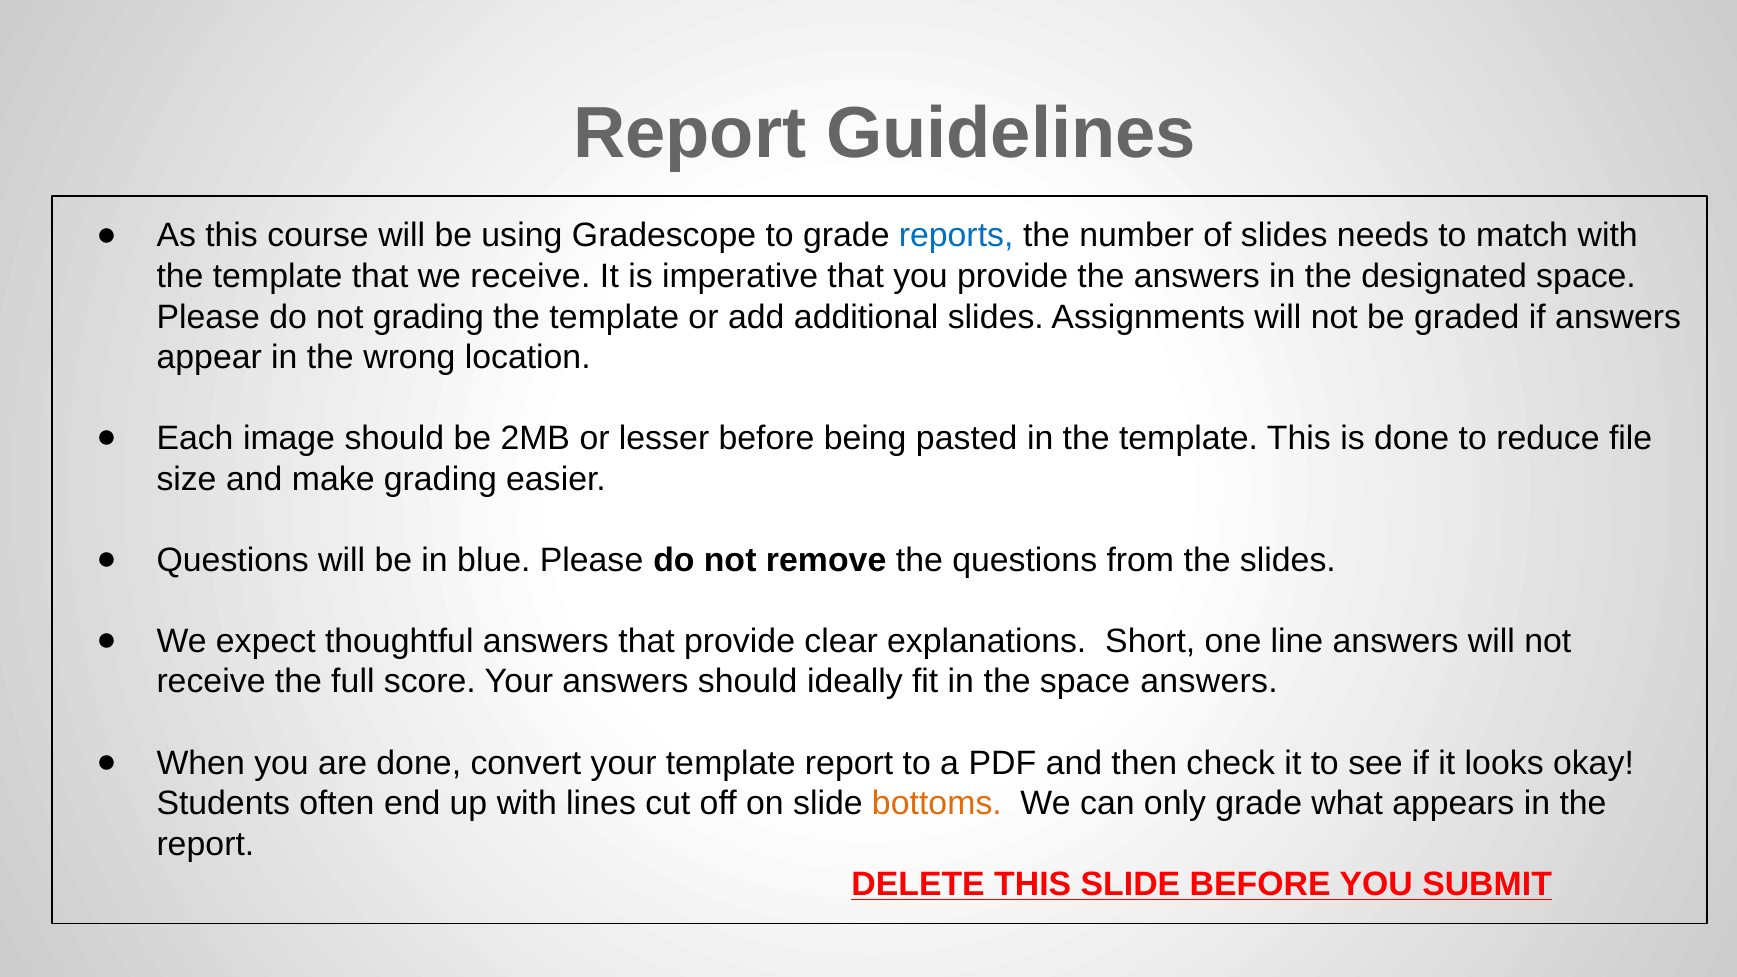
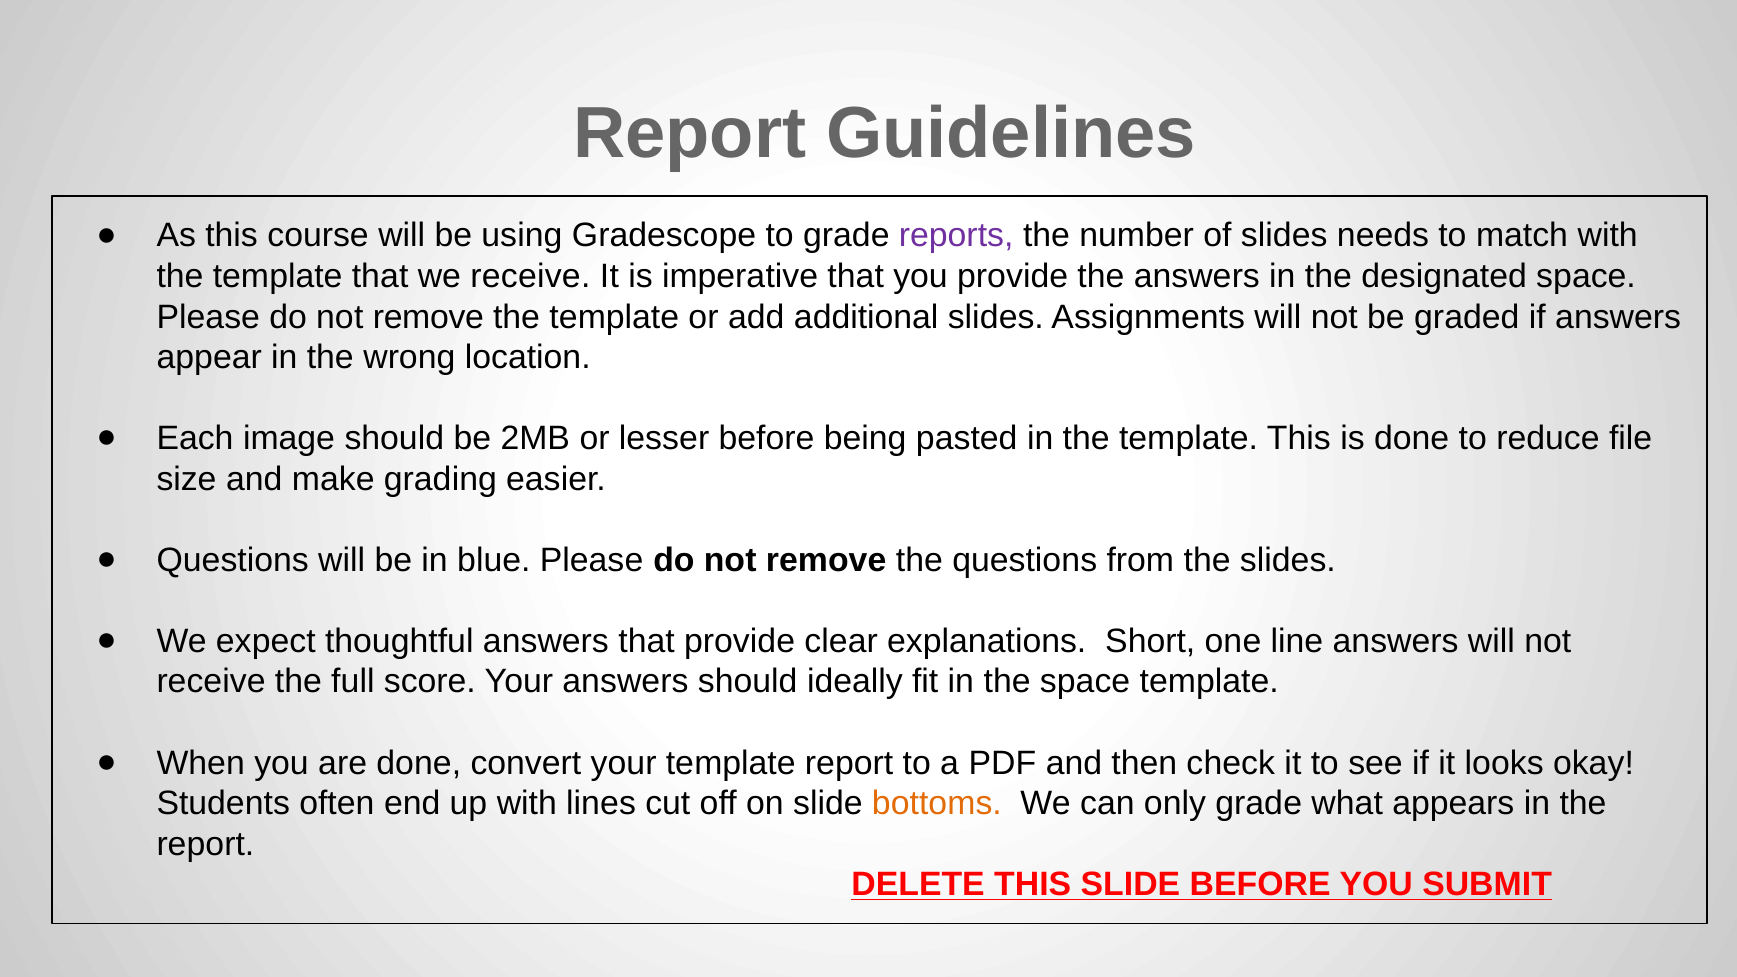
reports colour: blue -> purple (956, 236)
grading: grading -> remove (428, 317)
space answers: answers -> template (1209, 682)
